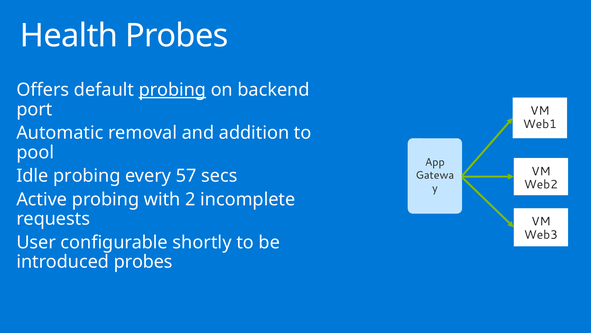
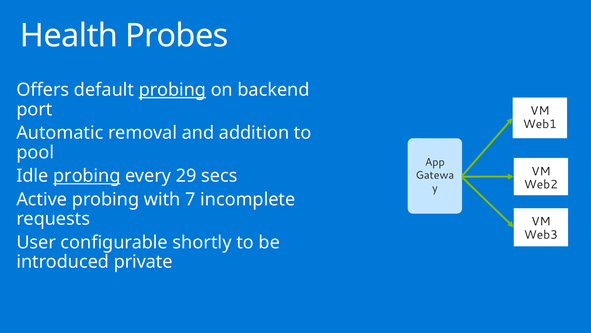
probing underline: none -> present (87, 176)
57: 57 -> 29 (186, 176)
2: 2 -> 7 (190, 199)
introduced probes: probes -> private (143, 262)
